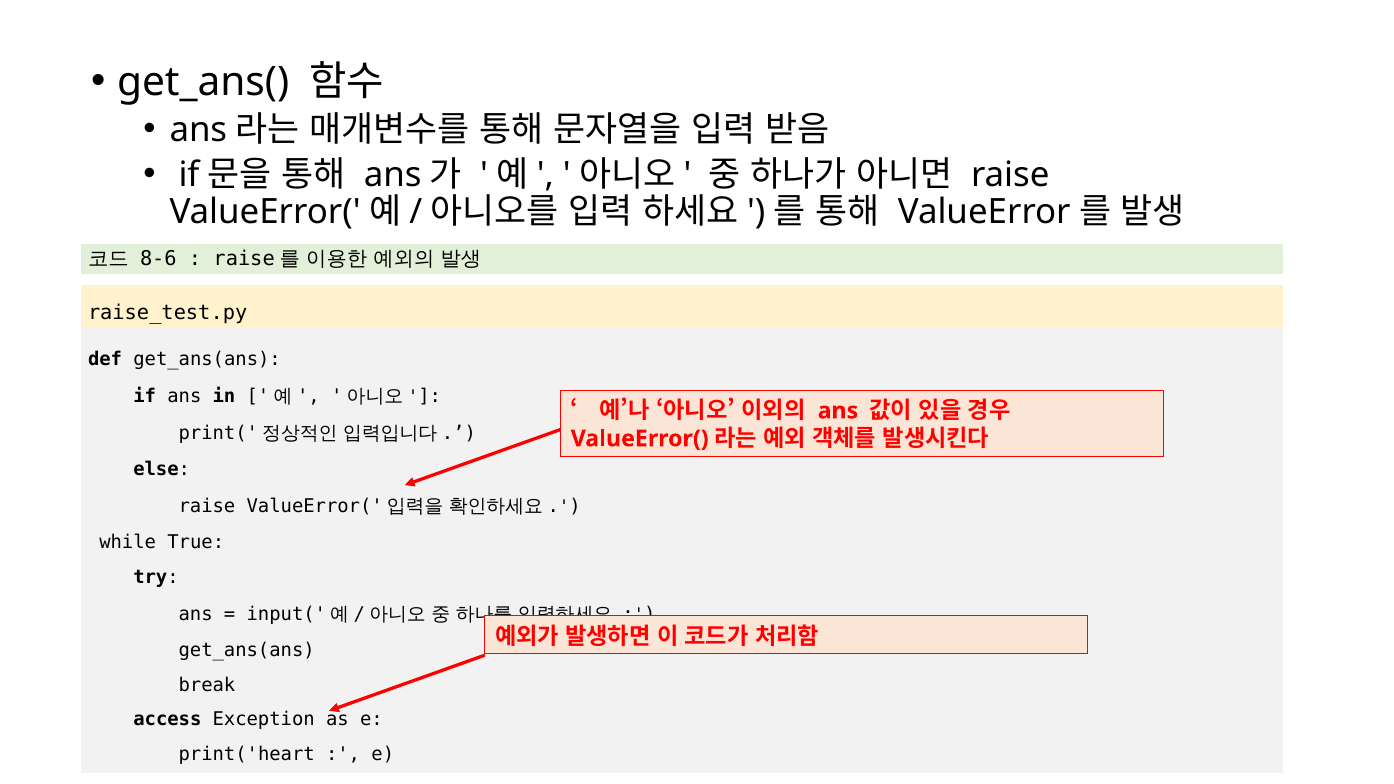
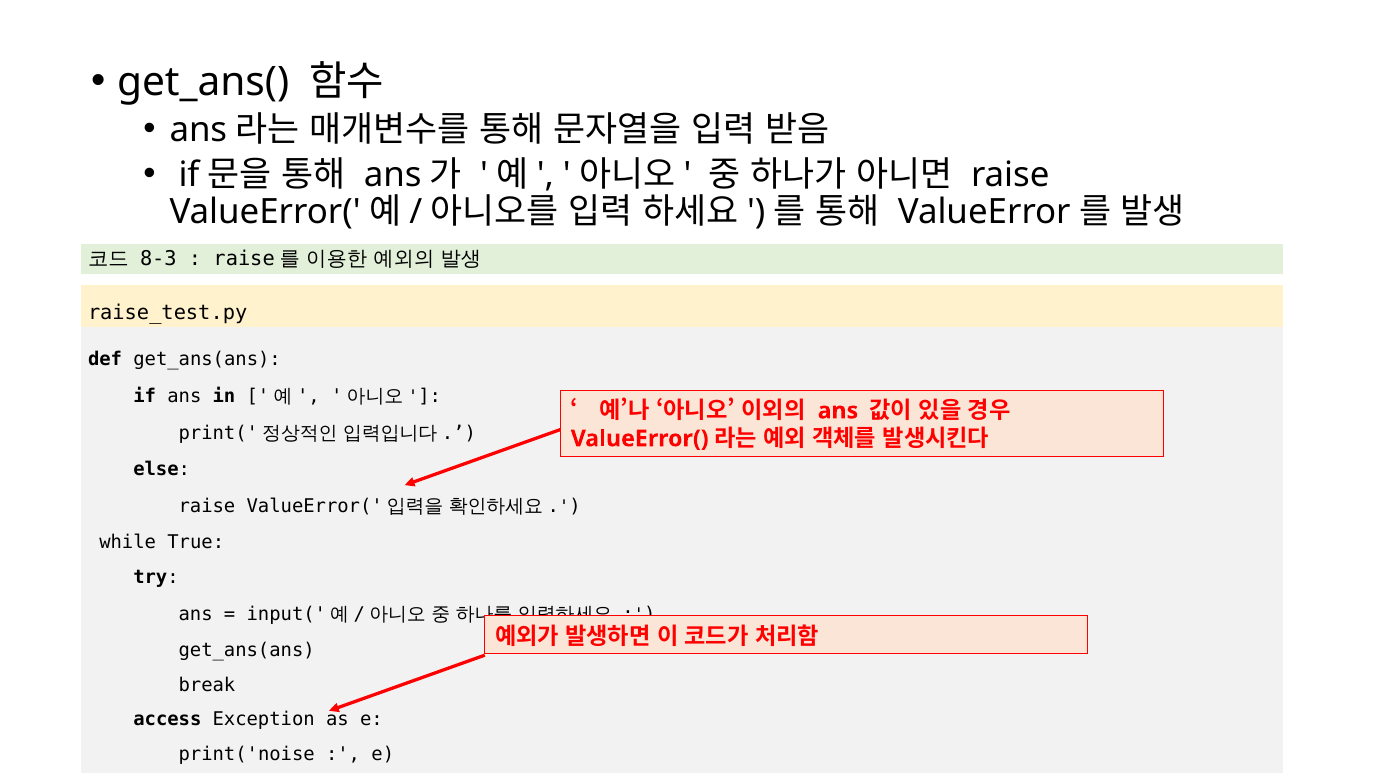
8-6: 8-6 -> 8-3 (158, 259)
print('heart: print('heart -> print('noise (247, 755)
